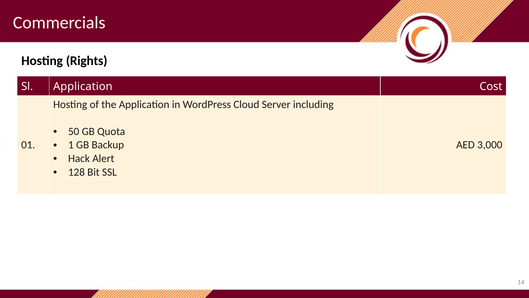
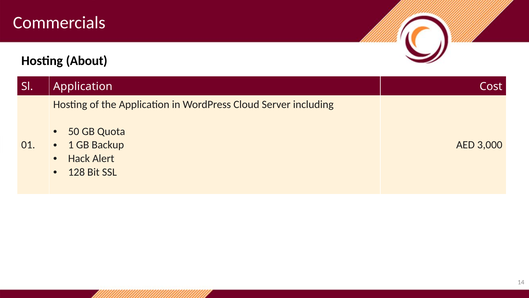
Rights: Rights -> About (87, 61)
